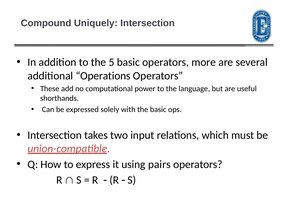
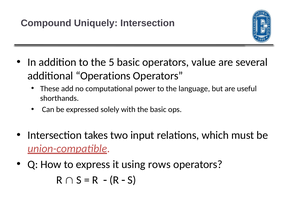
more: more -> value (204, 62)
pairs: pairs -> rows (159, 164)
